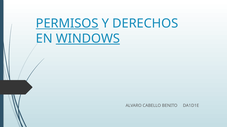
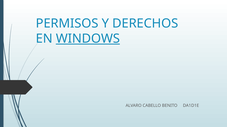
PERMISOS underline: present -> none (67, 24)
